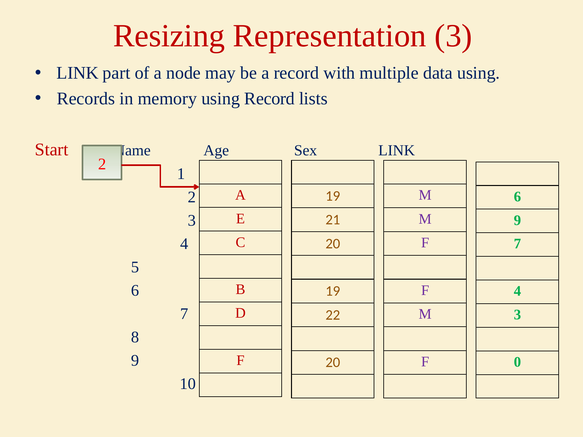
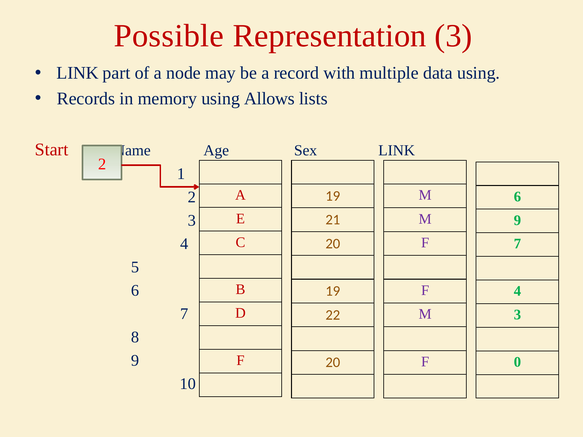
Resizing: Resizing -> Possible (169, 36)
using Record: Record -> Allows (270, 99)
